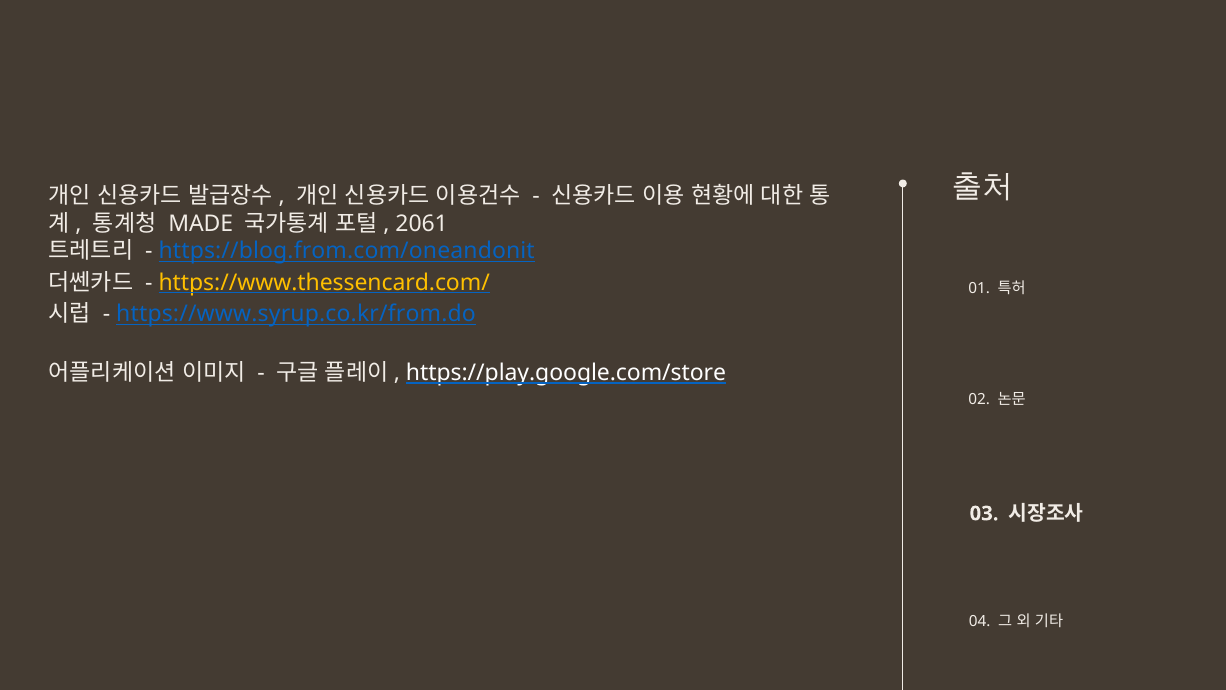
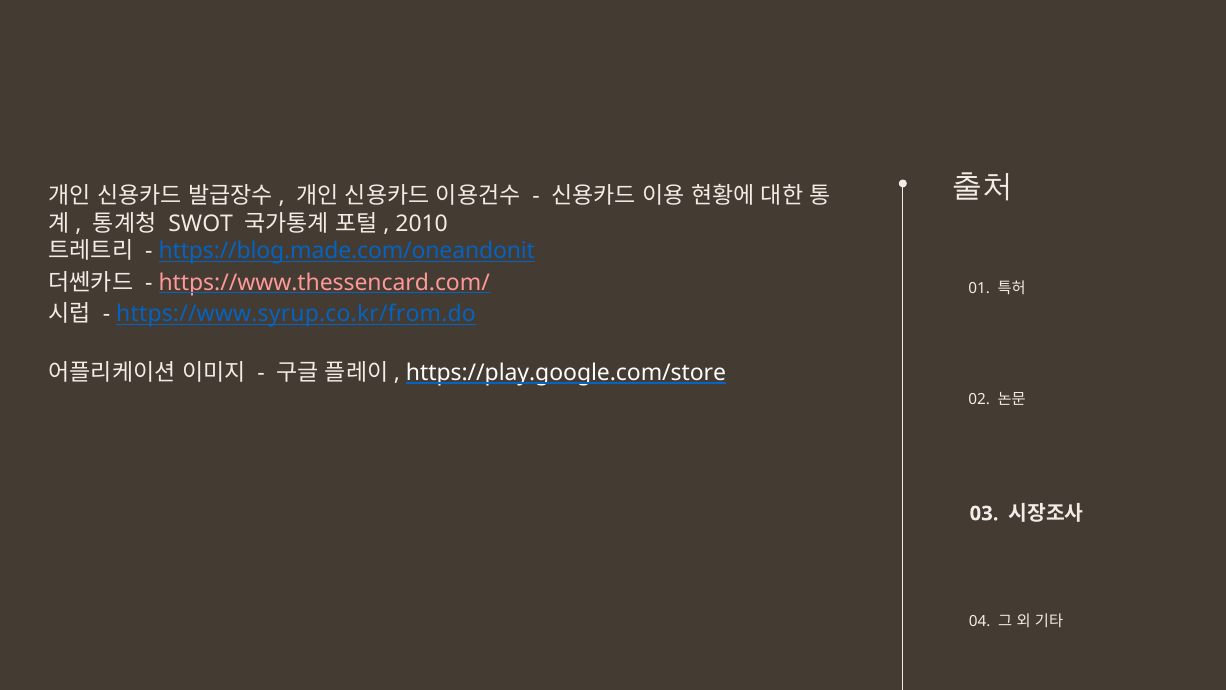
MADE: MADE -> SWOT (201, 223)
2061: 2061 -> 2010 (422, 223)
https://blog.from.com/oneandonit: https://blog.from.com/oneandonit -> https://blog.made.com/oneandonit (347, 251)
https://www.thessencard.com/ colour: yellow -> pink (324, 282)
